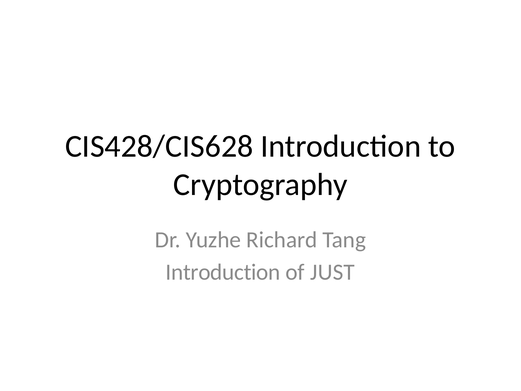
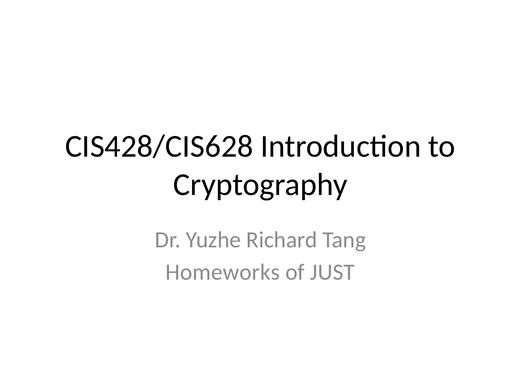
Introduction: Introduction -> Homeworks (223, 272)
